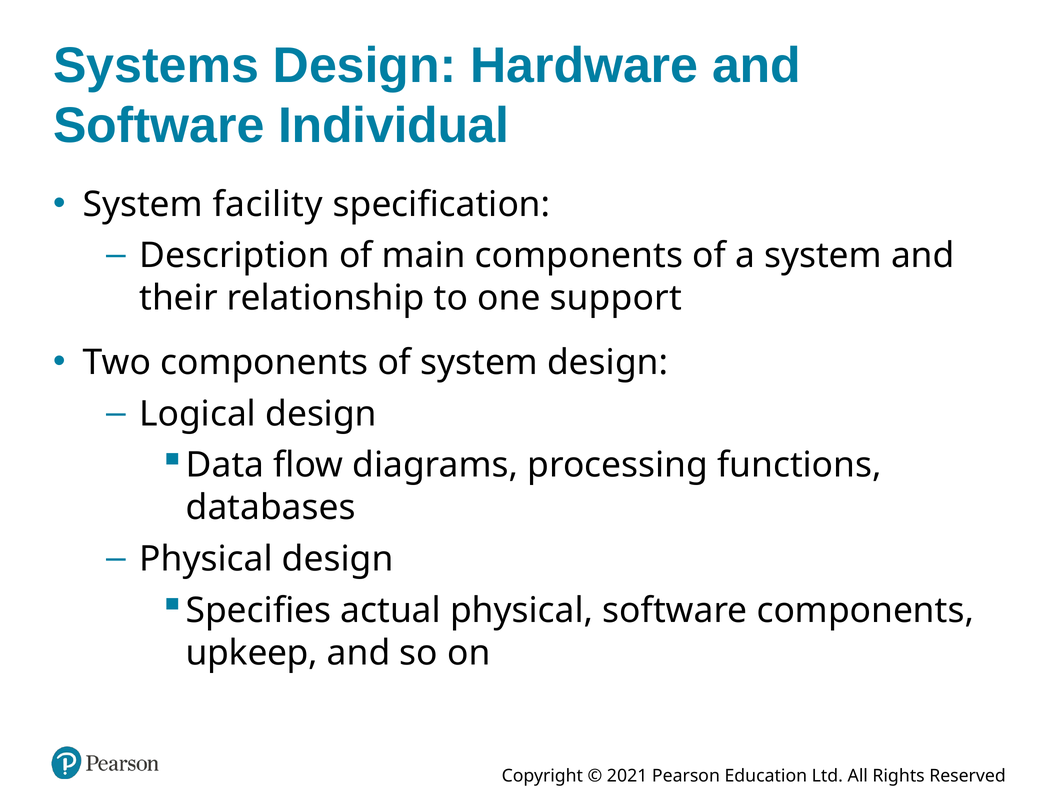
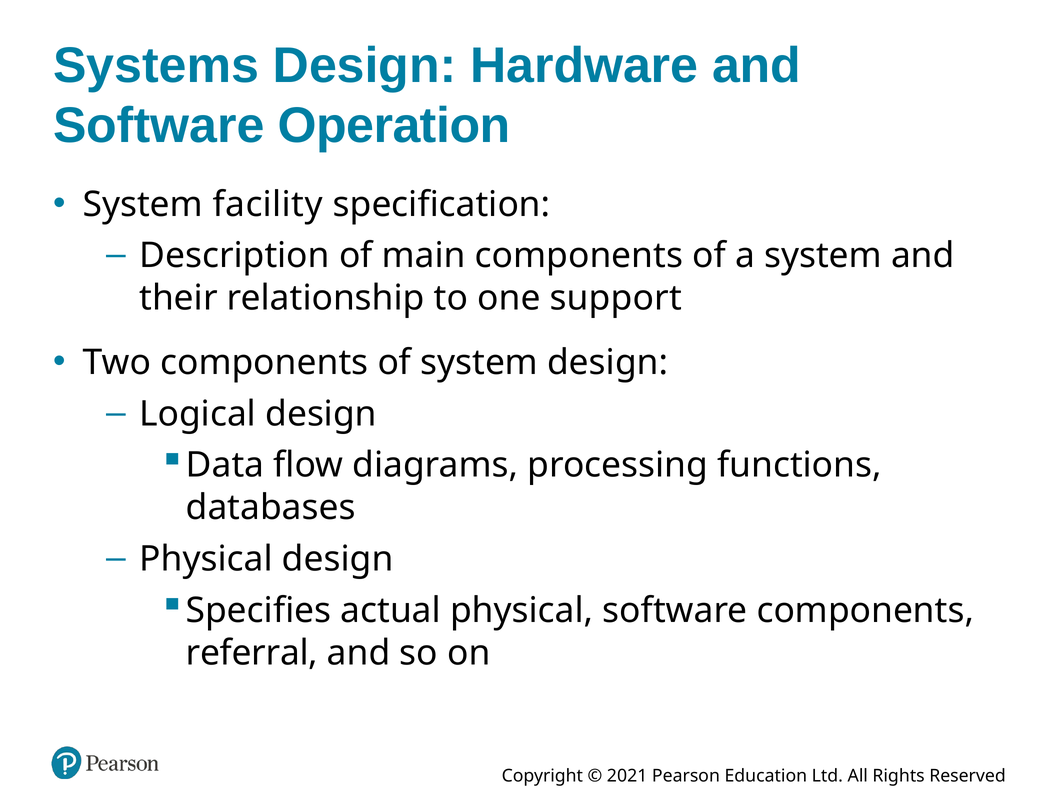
Individual: Individual -> Operation (394, 126)
upkeep: upkeep -> referral (252, 653)
